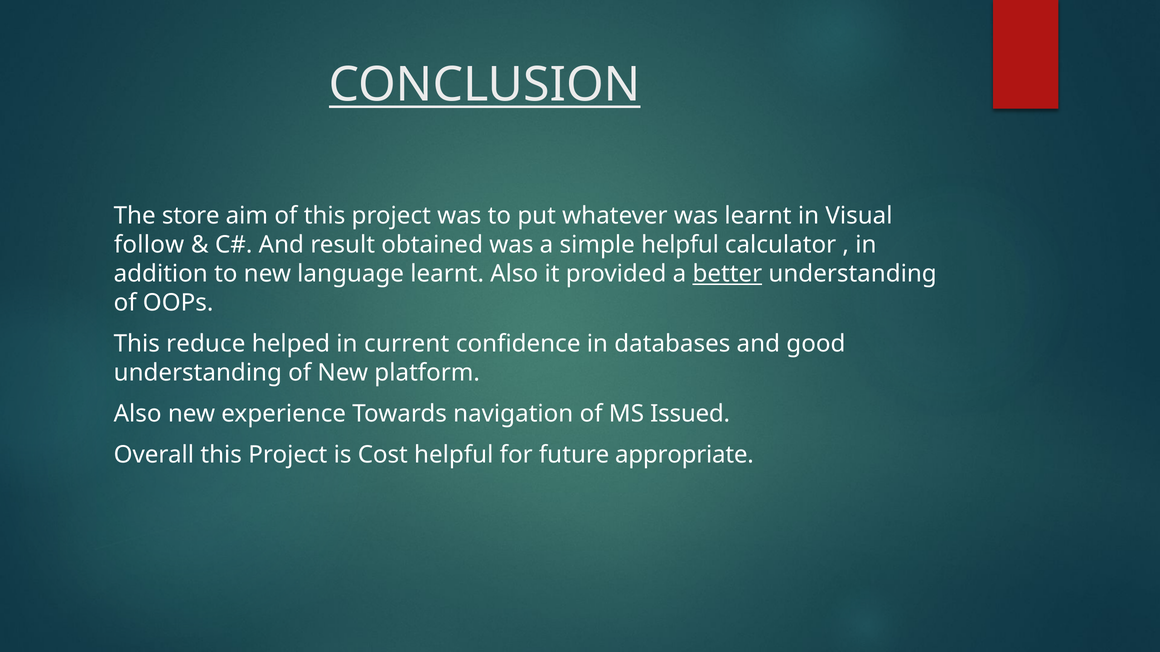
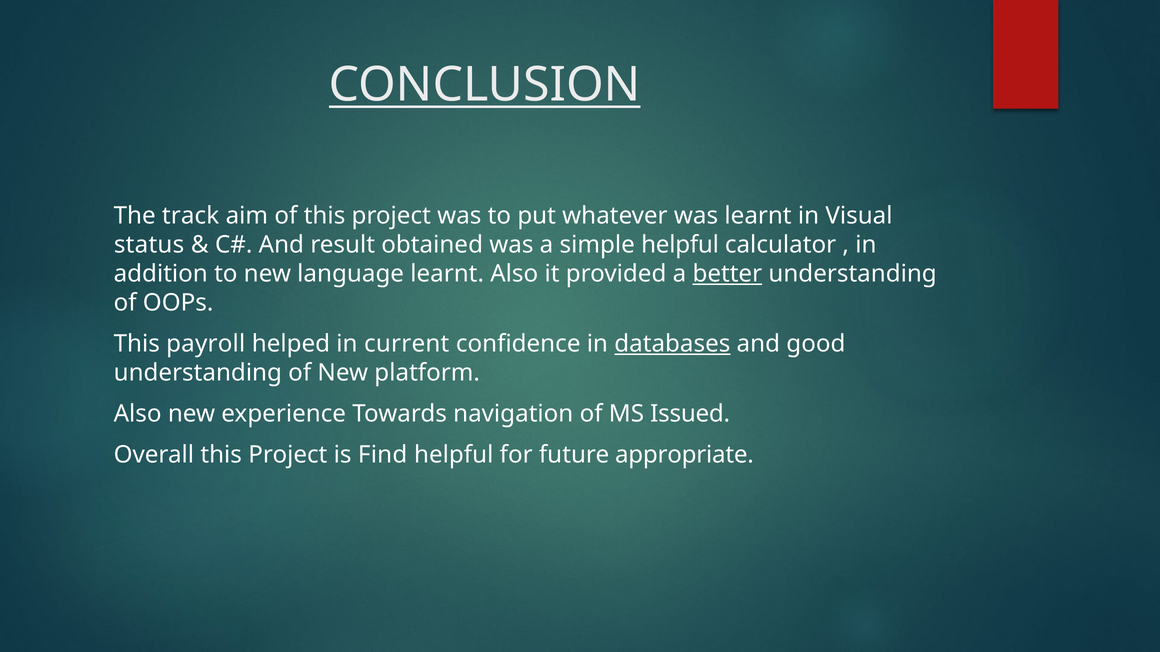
store: store -> track (191, 216)
follow: follow -> status (149, 245)
reduce: reduce -> payroll (206, 344)
databases underline: none -> present (672, 344)
Cost: Cost -> Find (383, 455)
